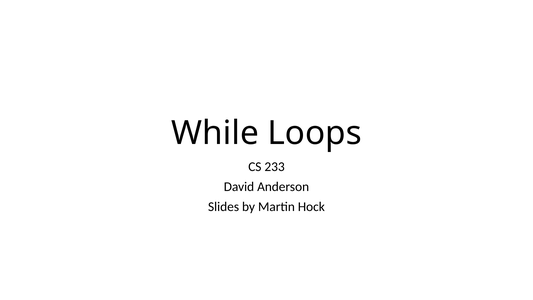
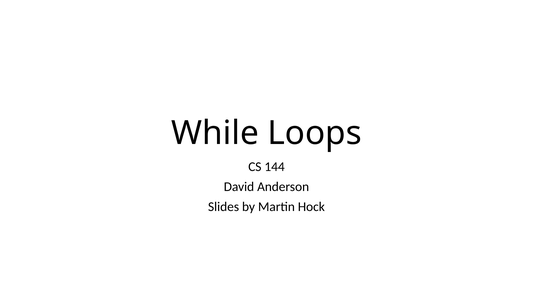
233: 233 -> 144 (275, 167)
